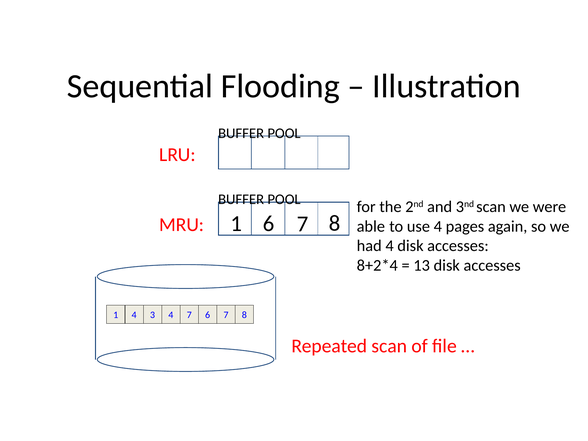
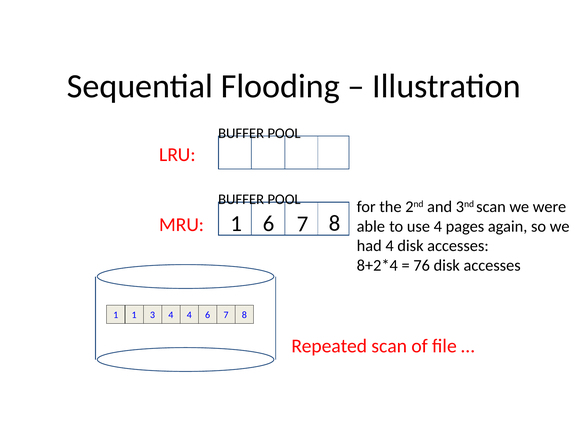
13: 13 -> 76 (422, 266)
1 4: 4 -> 1 (134, 315)
4 7: 7 -> 4 (189, 315)
